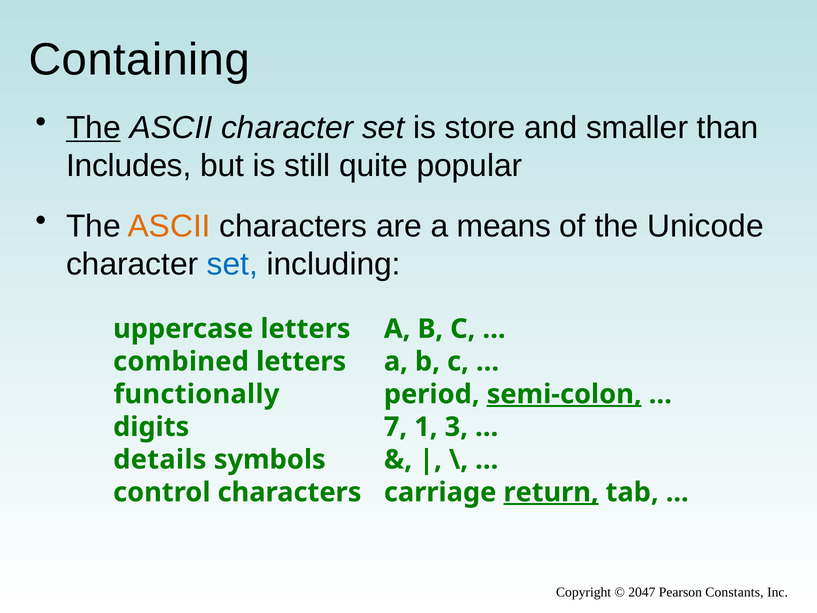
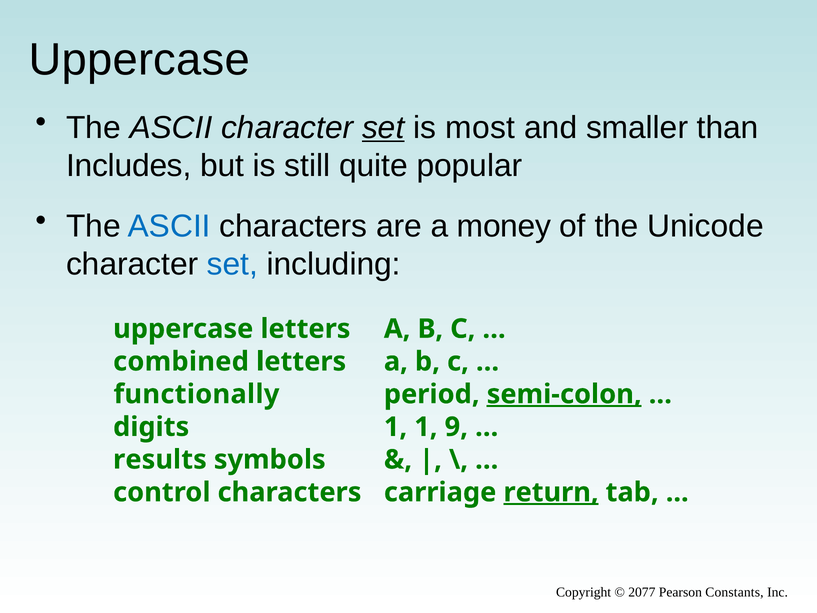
Containing: Containing -> Uppercase (139, 60)
The underline: present -> none (93, 128)
set underline: none -> present (383, 128)
store: store -> most (480, 128)
ASCII colour: orange -> blue (169, 226)
means: means -> money (504, 226)
7: 7 -> 1 (396, 427)
3: 3 -> 9 (456, 427)
details: details -> results (160, 459)
2047: 2047 -> 2077 (642, 592)
